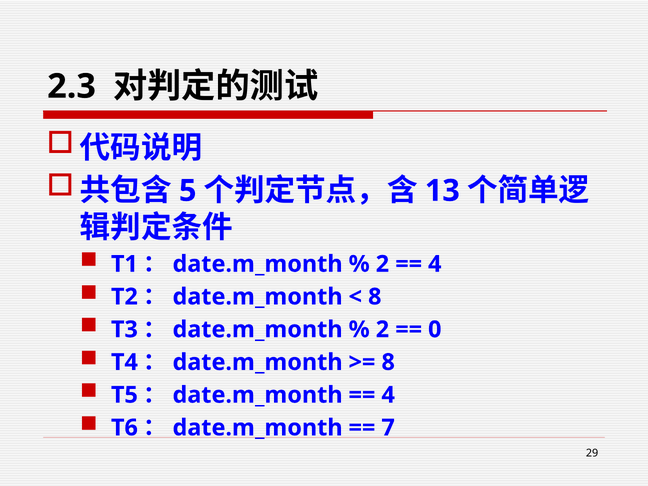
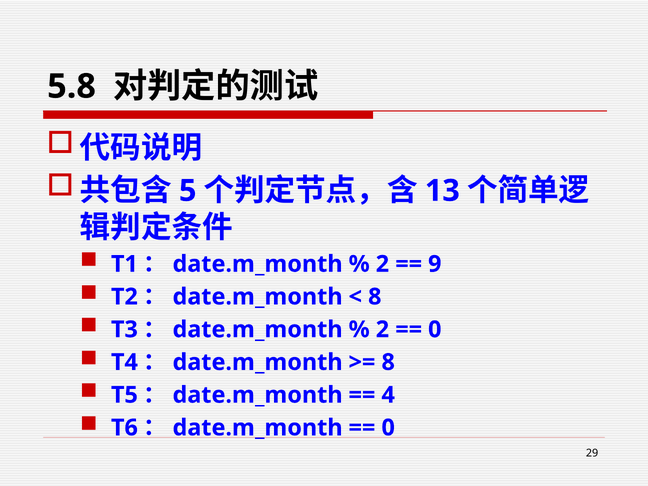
2.3: 2.3 -> 5.8 (72, 86)
4: 4 -> 9 (435, 264)
7: 7 -> 0 (388, 428)
